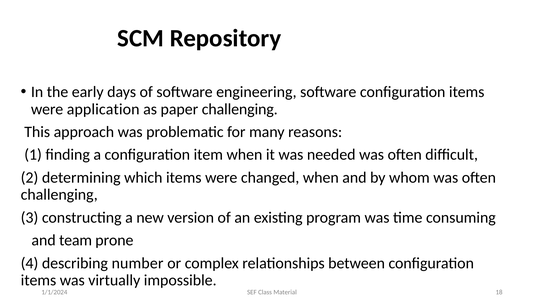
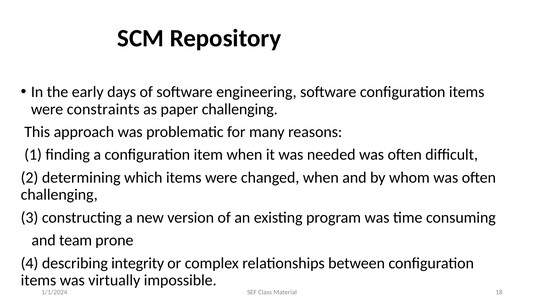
application: application -> constraints (103, 109)
number: number -> integrity (138, 263)
